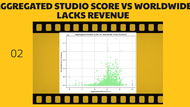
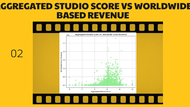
LACKS: LACKS -> BASED (71, 15)
